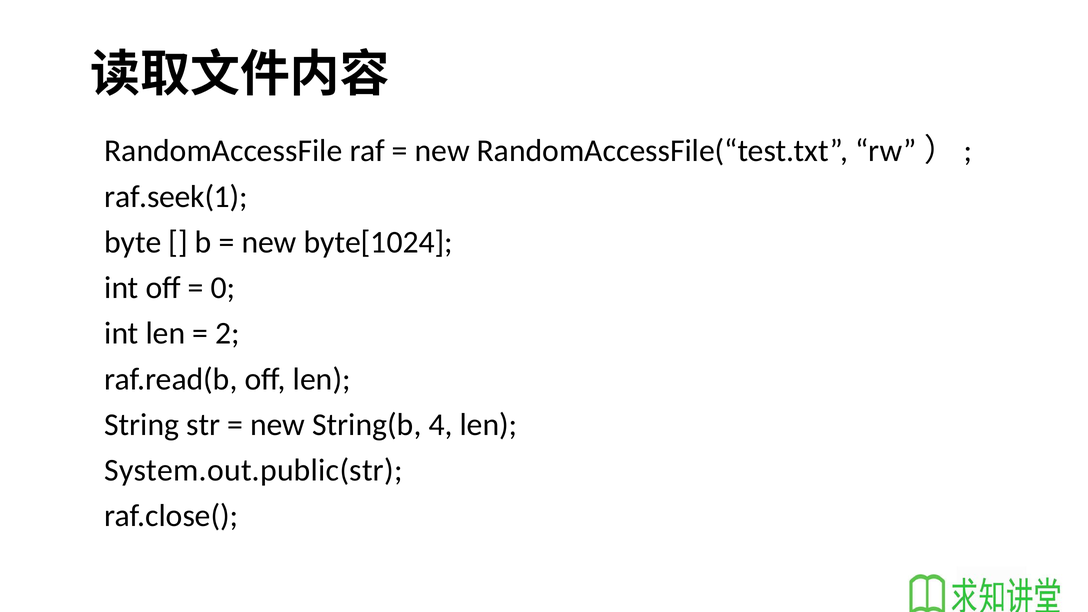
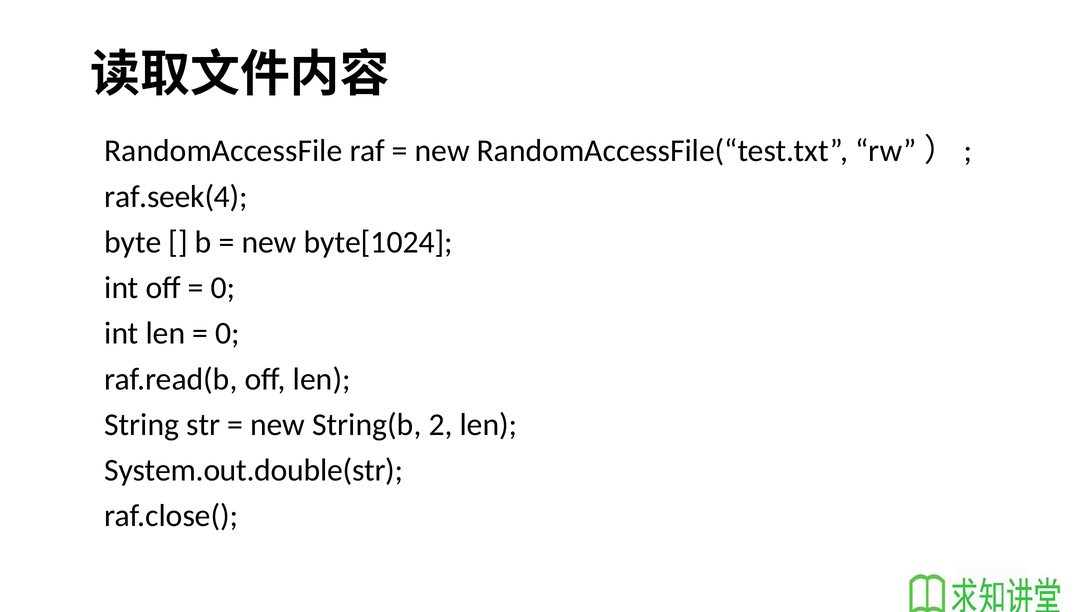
raf.seek(1: raf.seek(1 -> raf.seek(4 (176, 197)
2: 2 -> 0 (228, 333)
4: 4 -> 2 (441, 425)
System.out.public(str: System.out.public(str -> System.out.double(str (254, 470)
